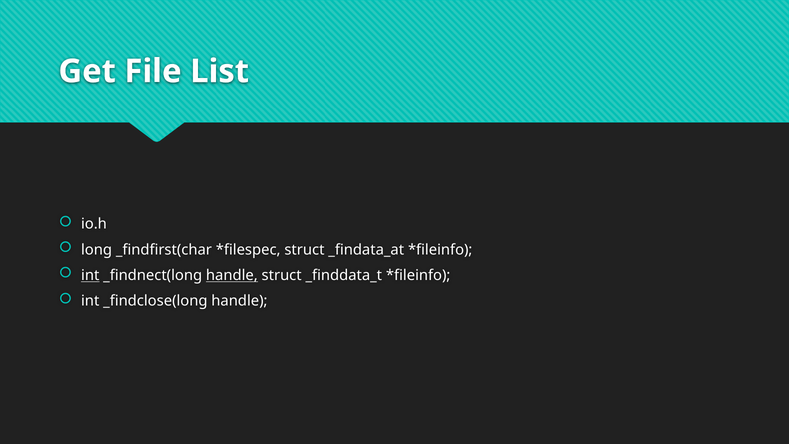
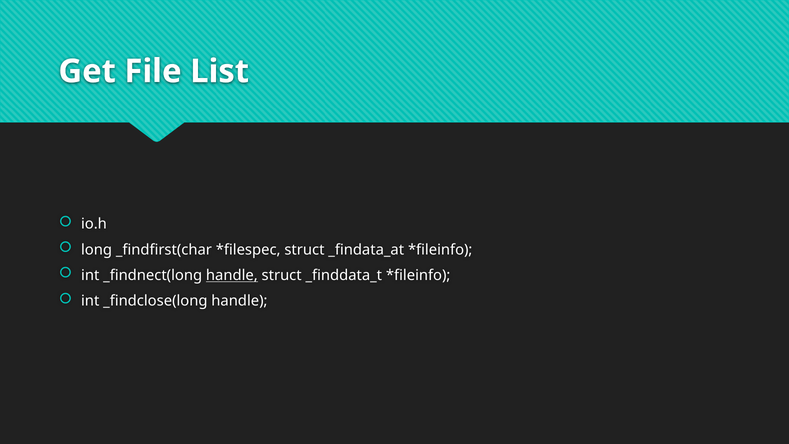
int underline: present -> none (90, 275)
